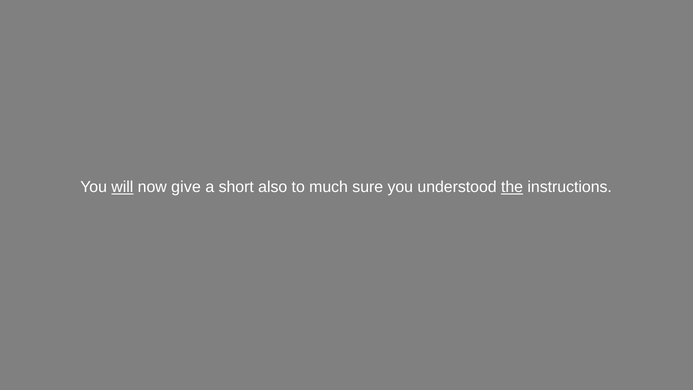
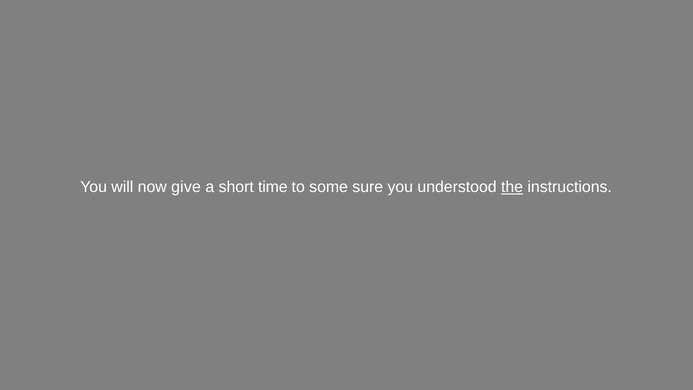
will underline: present -> none (122, 187)
also: also -> time (273, 187)
much: much -> some (329, 187)
